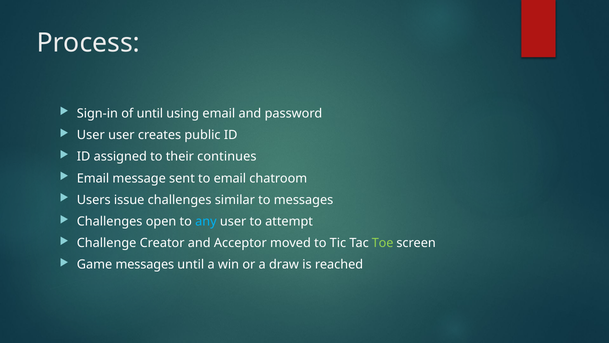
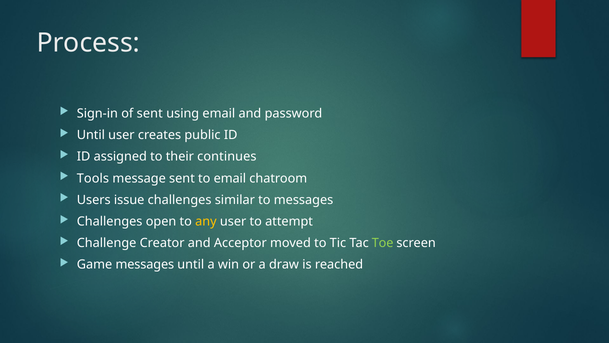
of until: until -> sent (150, 113)
User: User -> Until (91, 135)
Email: Email -> Tools (93, 178)
any colour: light blue -> yellow (206, 221)
